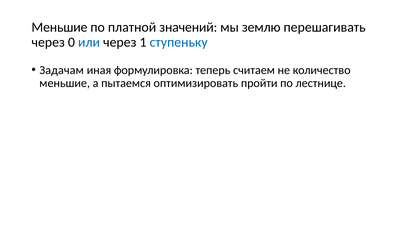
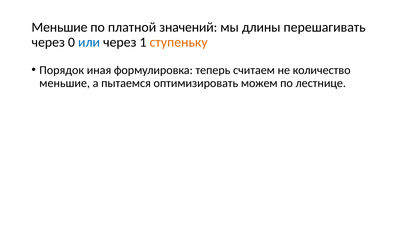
землю: землю -> длины (261, 27)
ступеньку colour: blue -> orange (179, 42)
Задачам: Задачам -> Порядок (62, 70)
пройти: пройти -> можем (259, 83)
